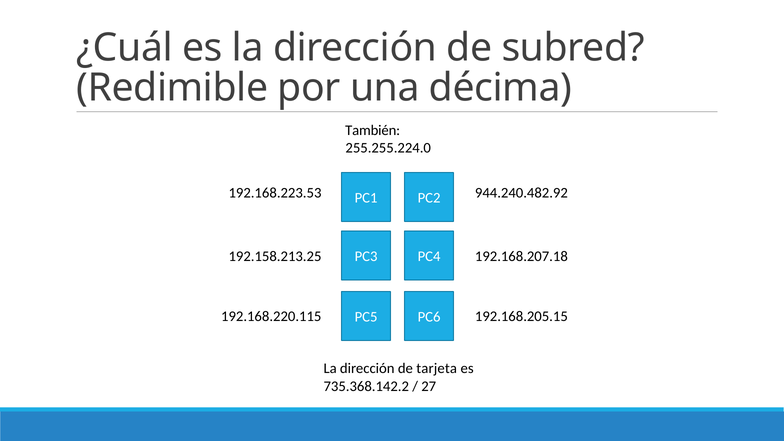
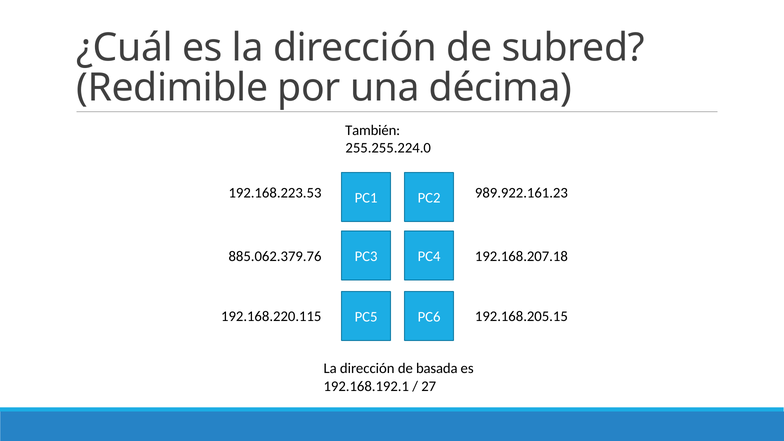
944.240.482.92: 944.240.482.92 -> 989.922.161.23 (521, 193)
192.158.213.25: 192.158.213.25 -> 885.062.379.76 (275, 256)
tarjeta: tarjeta -> basada (437, 369)
735.368.142.2: 735.368.142.2 -> 192.168.192.1 (366, 386)
